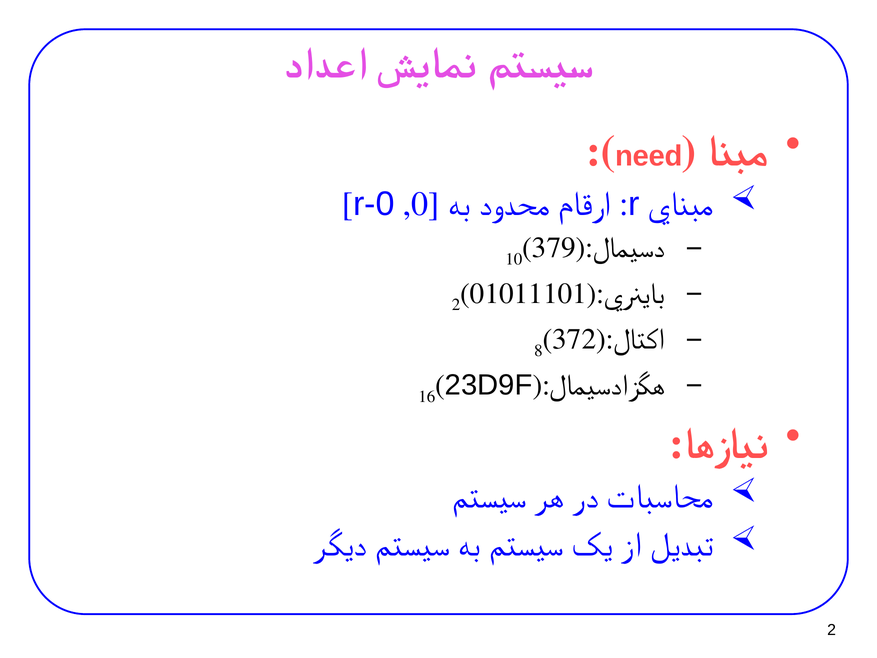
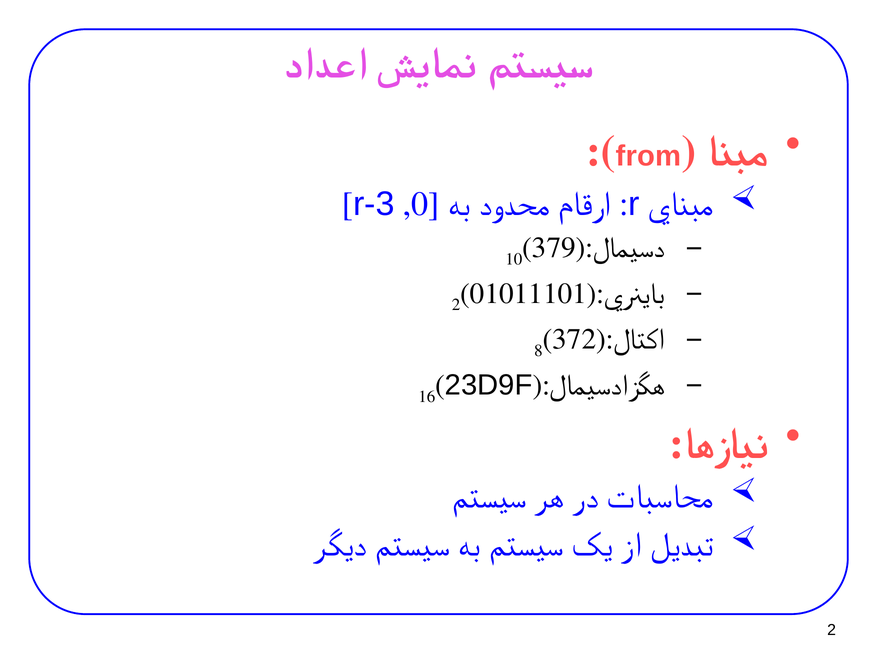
need: need -> from (649, 156)
r-0: r-0 -> r-3 (374, 204)
